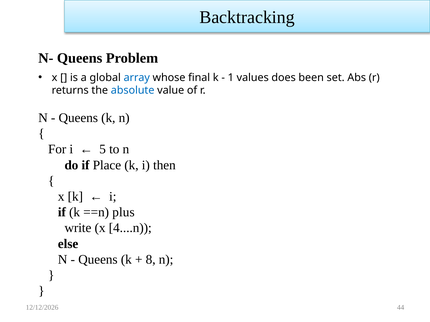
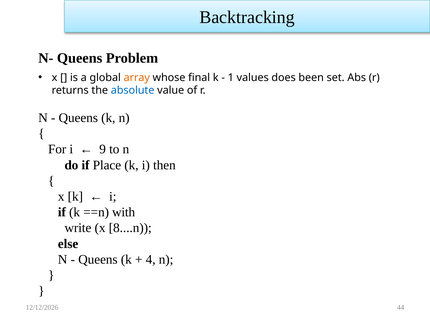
array colour: blue -> orange (137, 78)
5: 5 -> 9 (103, 150)
plus: plus -> with (124, 213)
4....n: 4....n -> 8....n (130, 228)
8: 8 -> 4 (151, 260)
